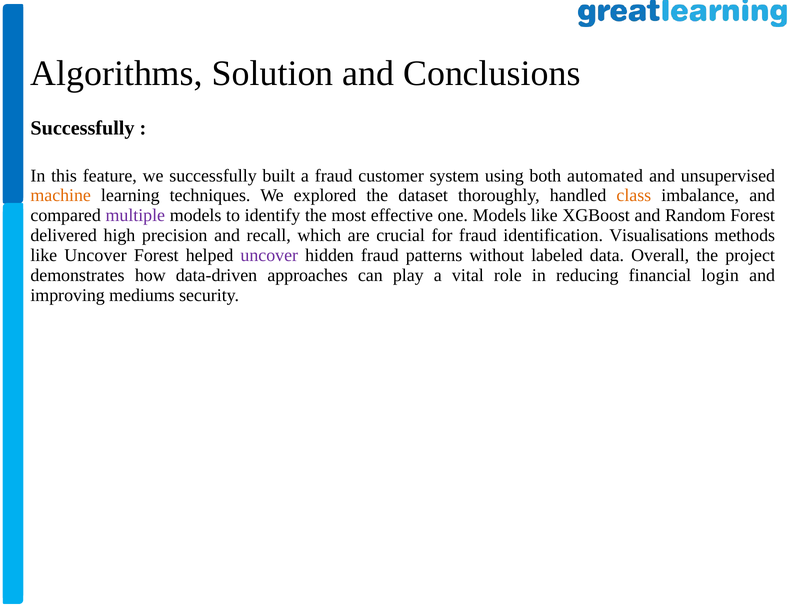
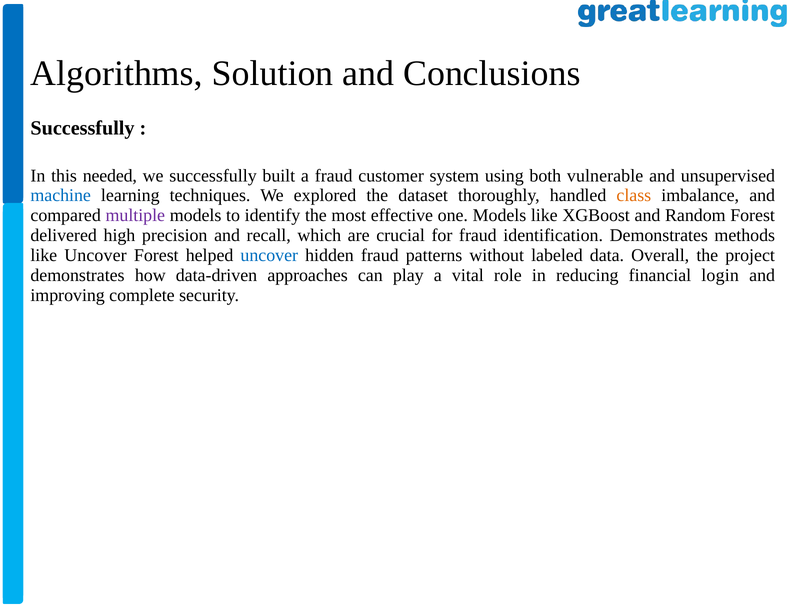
feature: feature -> needed (110, 176)
automated: automated -> vulnerable (605, 176)
machine colour: orange -> blue (61, 196)
identification Visualisations: Visualisations -> Demonstrates (659, 235)
uncover colour: purple -> blue (269, 255)
mediums: mediums -> complete (142, 295)
